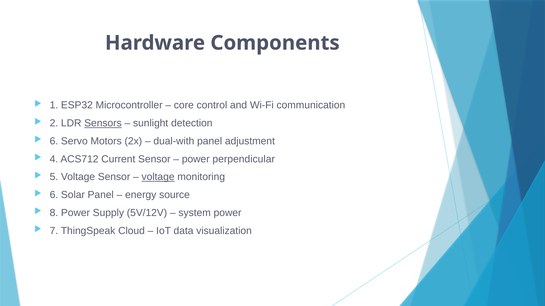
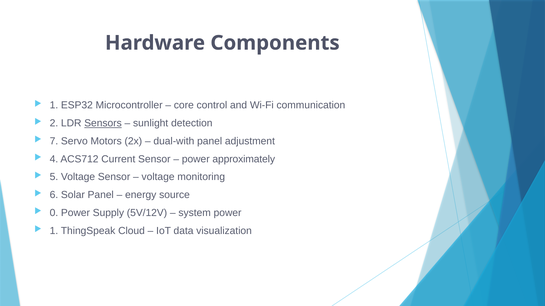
6: 6 -> 7 (54, 141)
perpendicular: perpendicular -> approximately (244, 159)
voltage underline: present -> none (158, 177)
8: 8 -> 0 (54, 213)
7: 7 -> 1 (54, 231)
